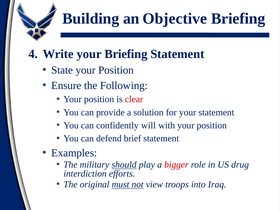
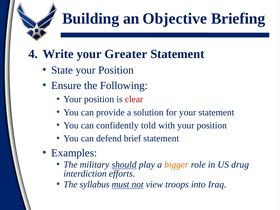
your Briefing: Briefing -> Greater (126, 54)
will: will -> told (148, 125)
bigger colour: red -> orange (176, 165)
original: original -> syllabus (95, 184)
